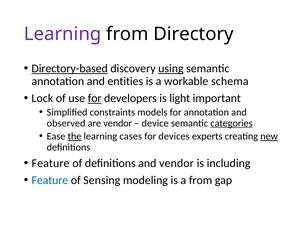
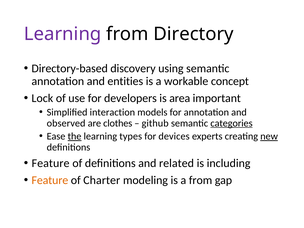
Directory-based underline: present -> none (70, 69)
using underline: present -> none (171, 69)
schema: schema -> concept (230, 81)
for underline: present -> none (95, 98)
light: light -> area (180, 98)
constraints: constraints -> interaction (112, 112)
are vendor: vendor -> clothes (118, 123)
device: device -> github (155, 123)
cases: cases -> types (131, 136)
and vendor: vendor -> related (176, 163)
Feature colour: blue -> orange (50, 180)
Sensing: Sensing -> Charter (102, 180)
